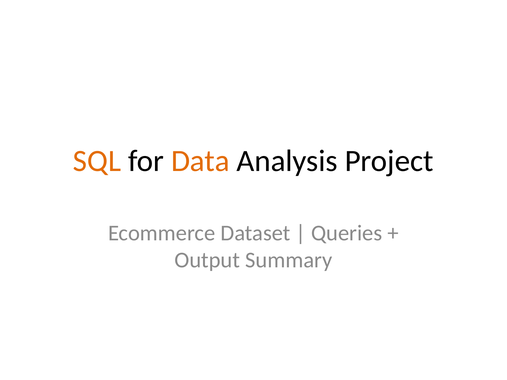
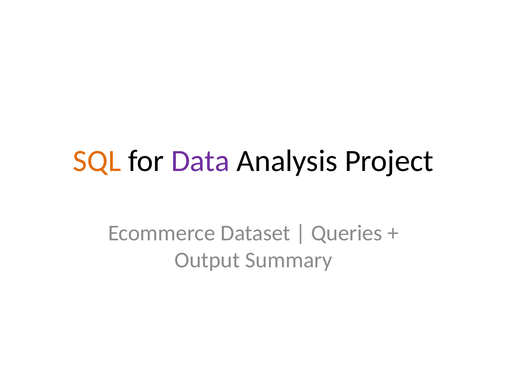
Data colour: orange -> purple (200, 161)
